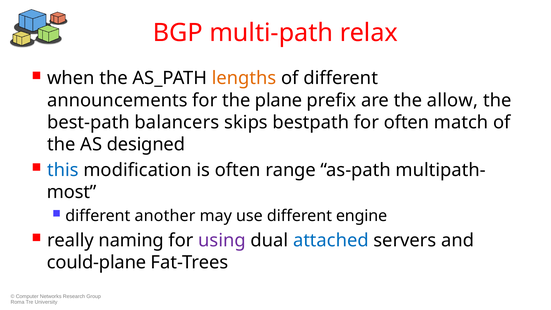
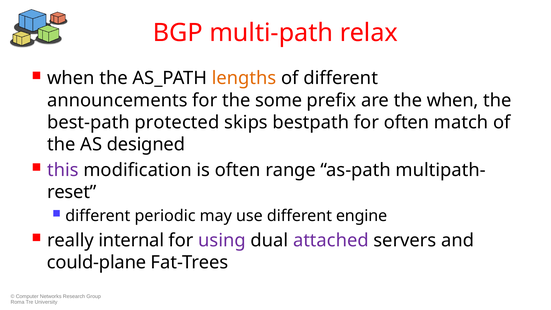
plane: plane -> some (279, 100)
the allow: allow -> when (453, 100)
balancers: balancers -> protected (177, 122)
this colour: blue -> purple (63, 170)
most: most -> reset (72, 192)
another: another -> periodic (165, 216)
naming: naming -> internal (131, 240)
attached colour: blue -> purple (331, 240)
